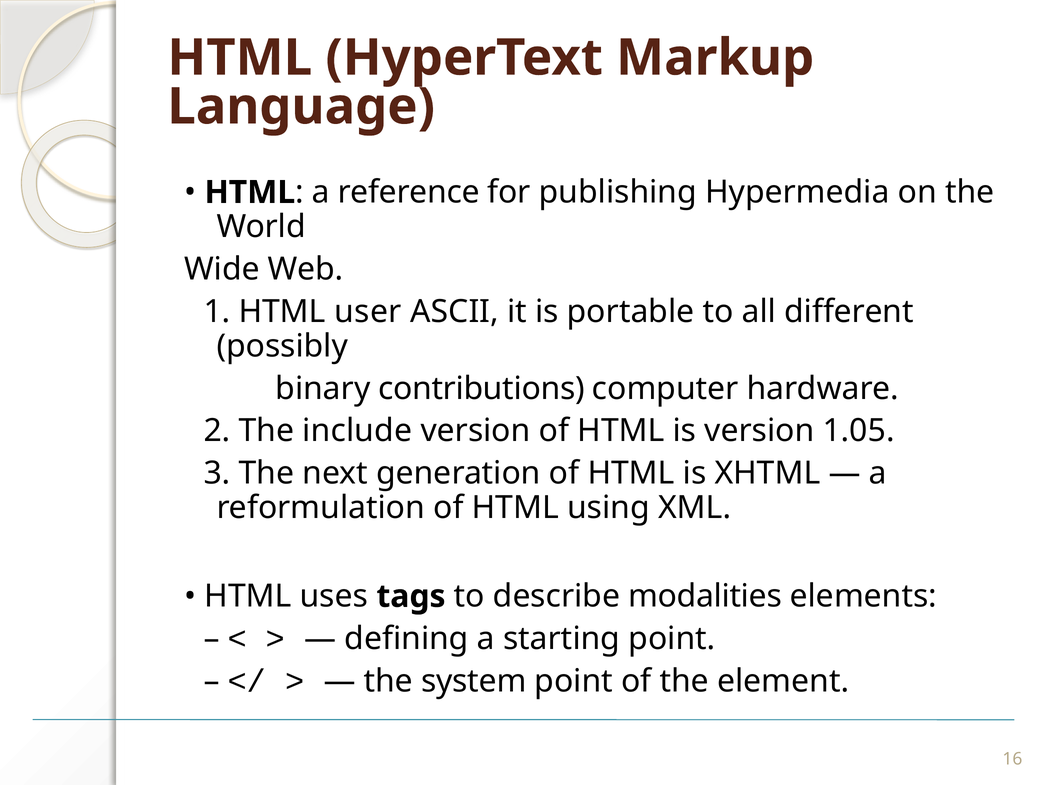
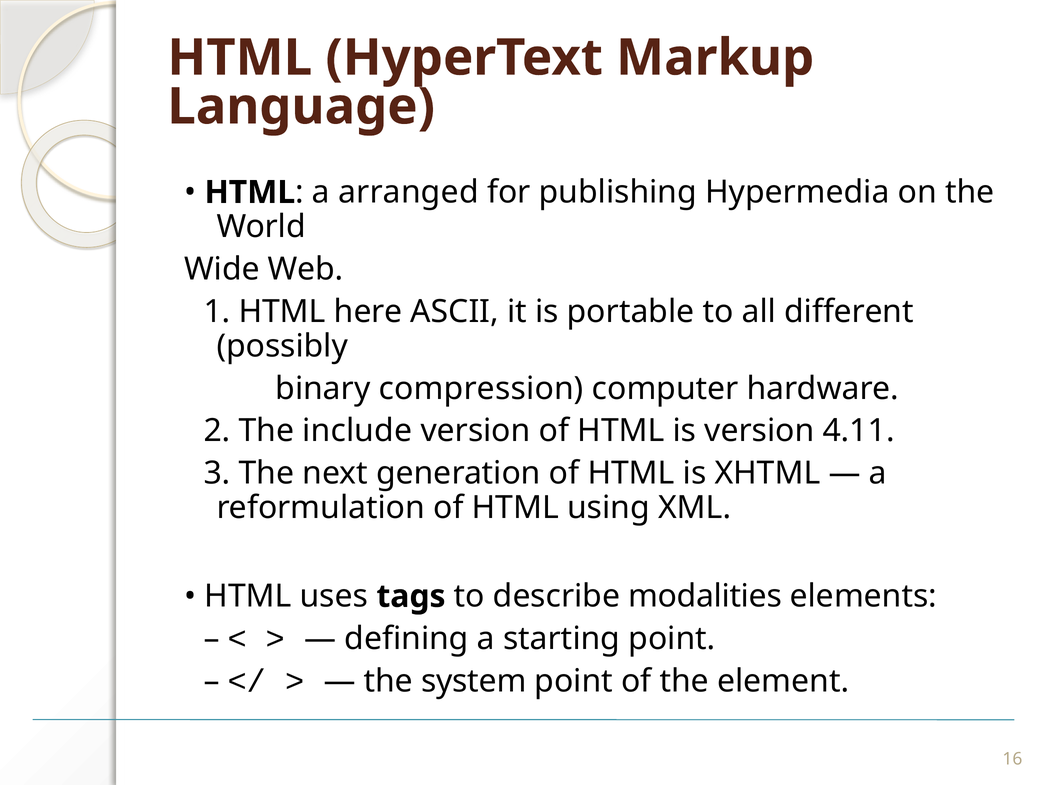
reference: reference -> arranged (408, 192)
user: user -> here (368, 312)
contributions: contributions -> compression (481, 389)
1.05: 1.05 -> 4.11 (859, 431)
